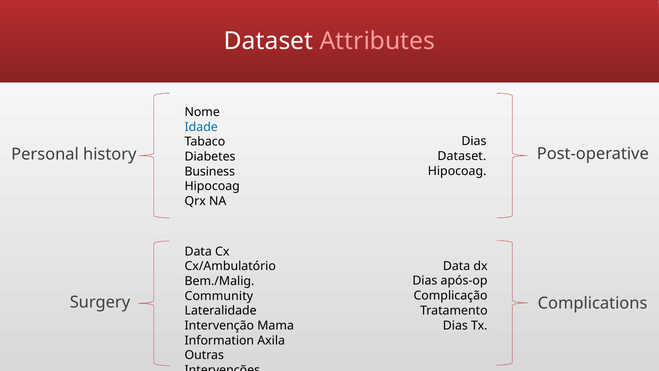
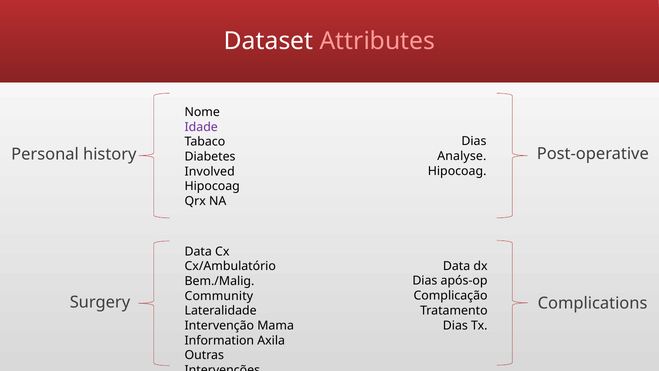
Idade colour: blue -> purple (201, 127)
Dataset: Dataset -> Analyse (462, 156)
Business: Business -> Involved (210, 171)
